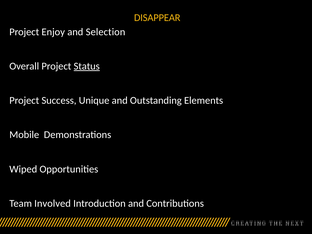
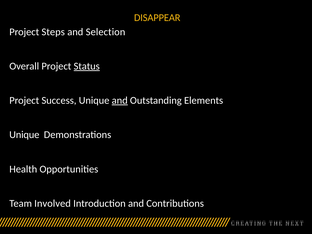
Project Enjoy: Enjoy -> Steps (53, 32)
and underline: none -> present (120, 100)
Mobile: Mobile -> Unique (24, 135)
Wiped: Wiped -> Health (23, 169)
